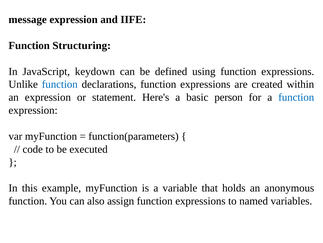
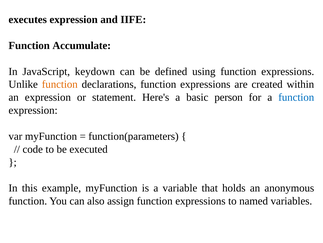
message: message -> executes (28, 20)
Structuring: Structuring -> Accumulate (82, 45)
function colour: blue -> orange (60, 84)
